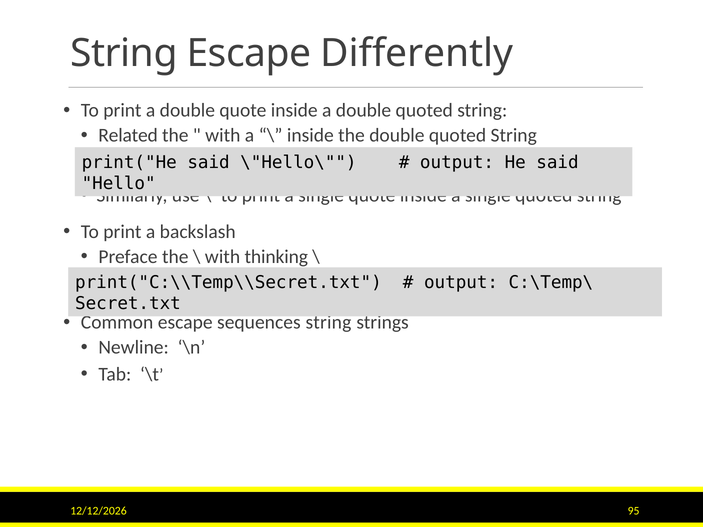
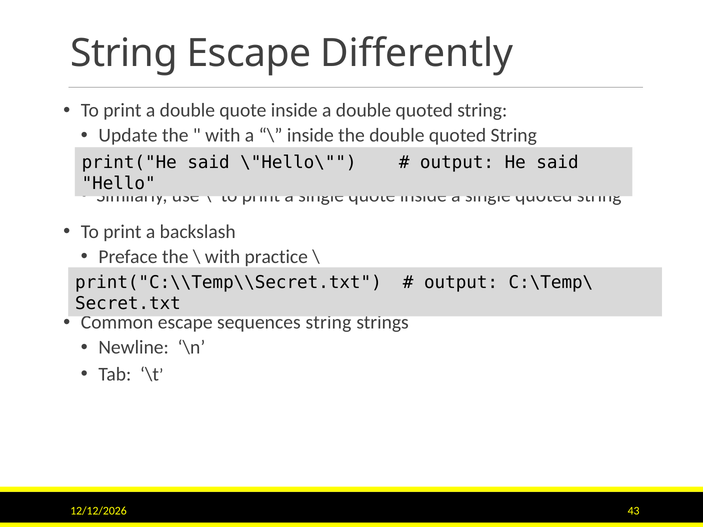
Related: Related -> Update (128, 135)
thinking: thinking -> practice (276, 257)
95: 95 -> 43 (634, 511)
